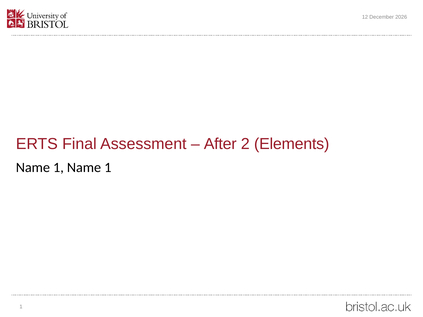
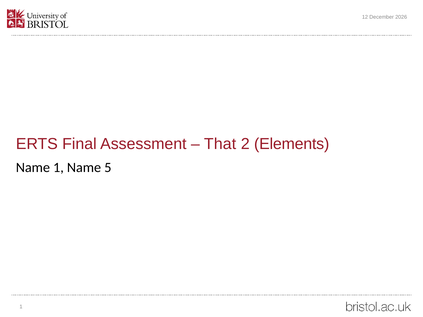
After: After -> That (220, 144)
1 Name 1: 1 -> 5 (108, 168)
